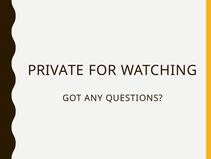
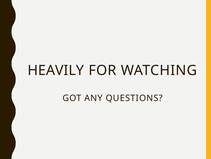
PRIVATE: PRIVATE -> HEAVILY (56, 70)
